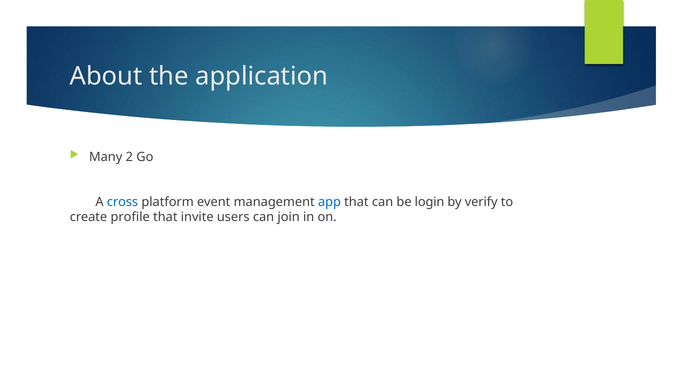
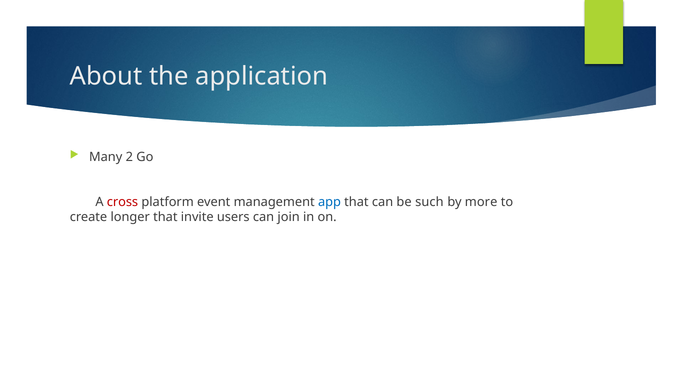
cross colour: blue -> red (122, 202)
login: login -> such (429, 202)
verify: verify -> more (481, 202)
profile: profile -> longer (130, 217)
